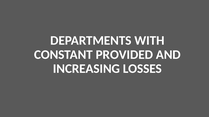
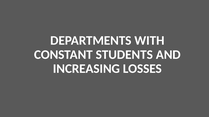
PROVIDED: PROVIDED -> STUDENTS (124, 55)
